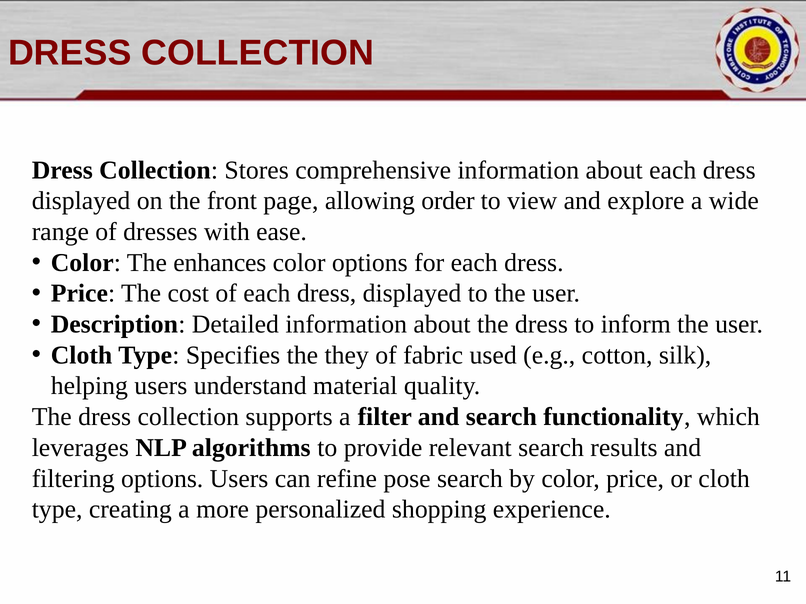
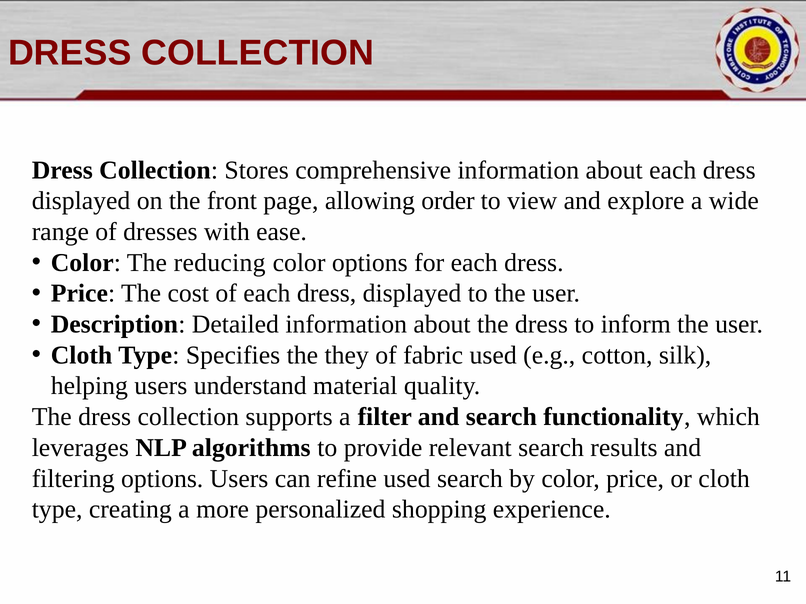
enhances: enhances -> reducing (220, 263)
refine pose: pose -> used (407, 479)
